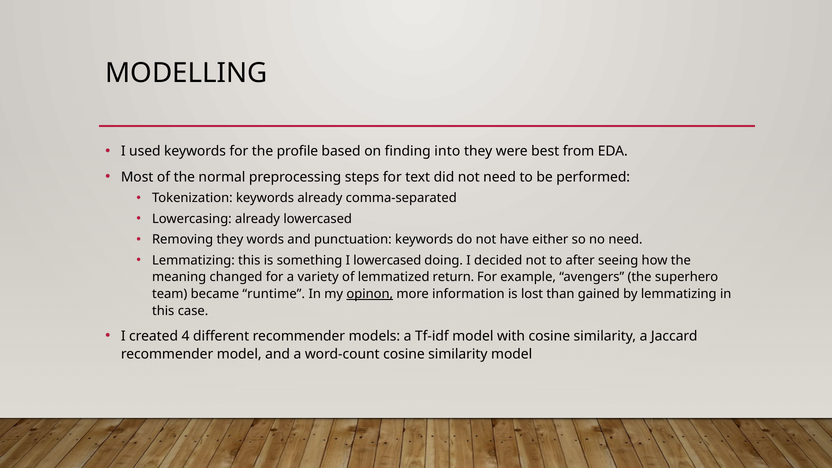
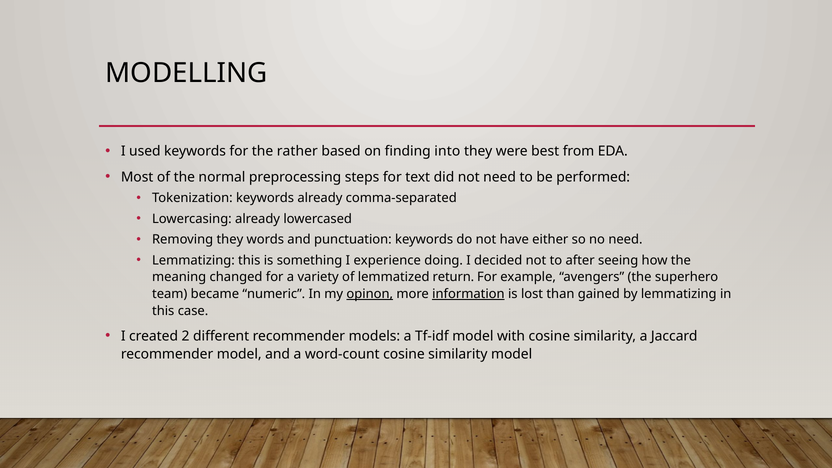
profile: profile -> rather (297, 151)
I lowercased: lowercased -> experience (387, 260)
runtime: runtime -> numeric (274, 294)
information underline: none -> present (468, 294)
4: 4 -> 2 (186, 336)
